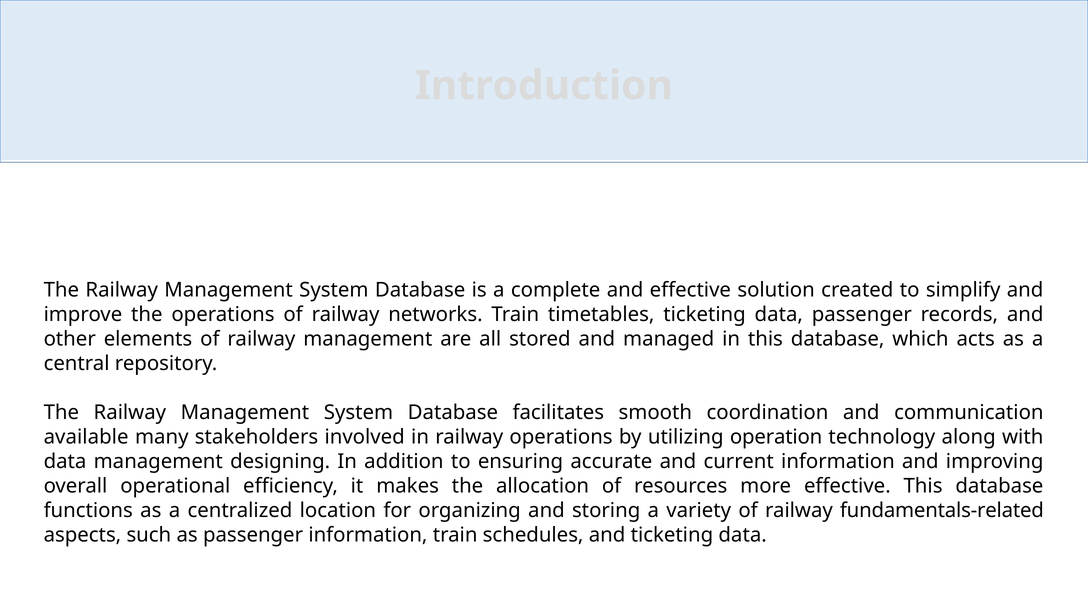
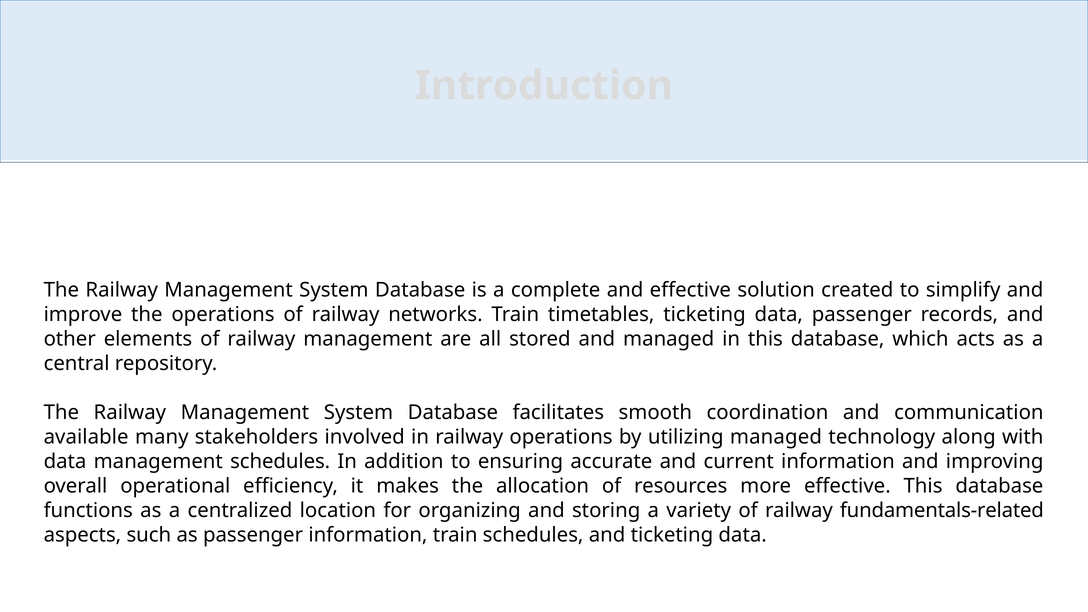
utilizing operation: operation -> managed (776, 437)
management designing: designing -> schedules (280, 462)
